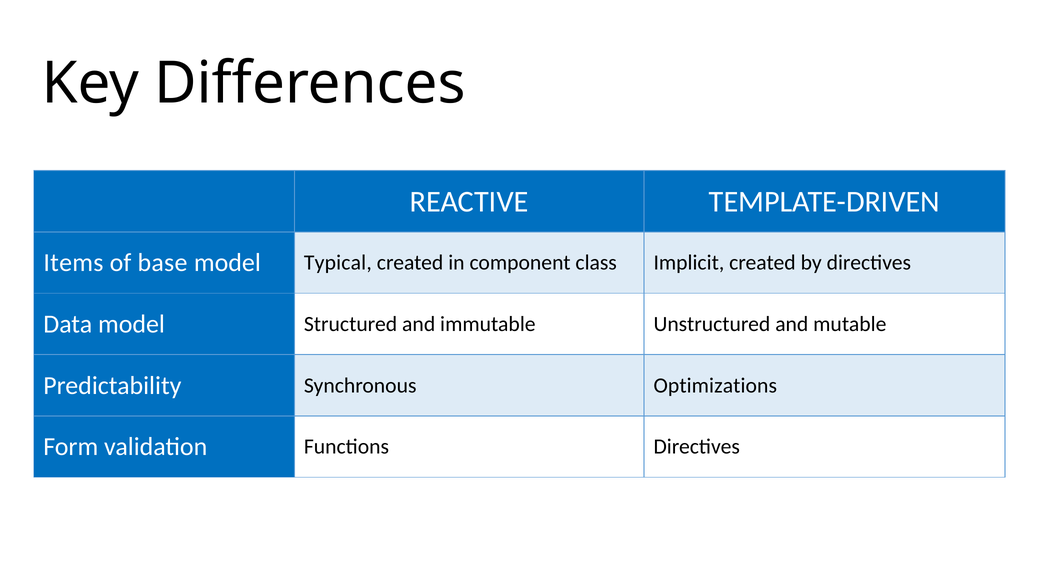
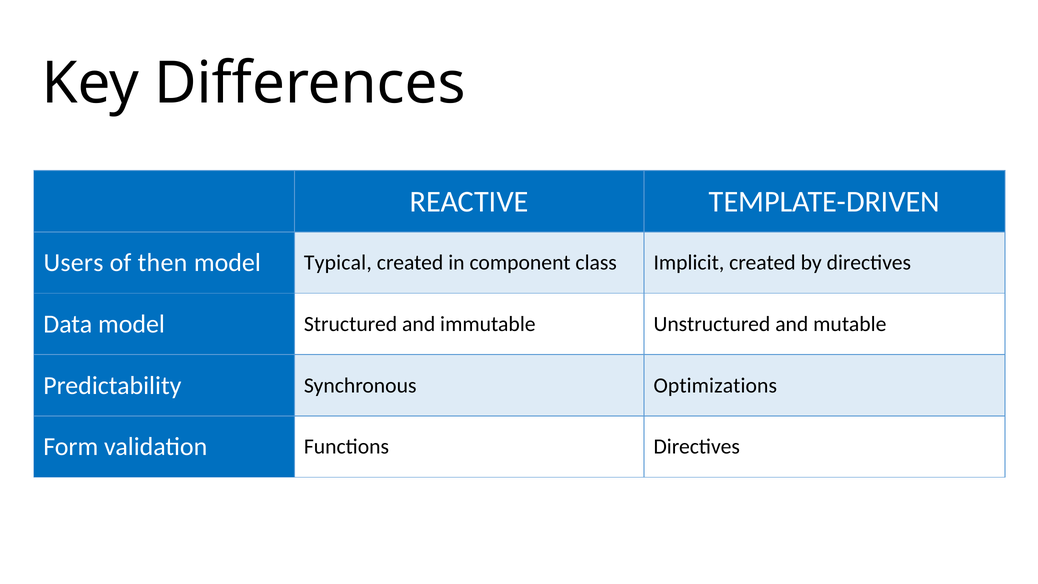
Items: Items -> Users (73, 263)
base: base -> then (162, 263)
